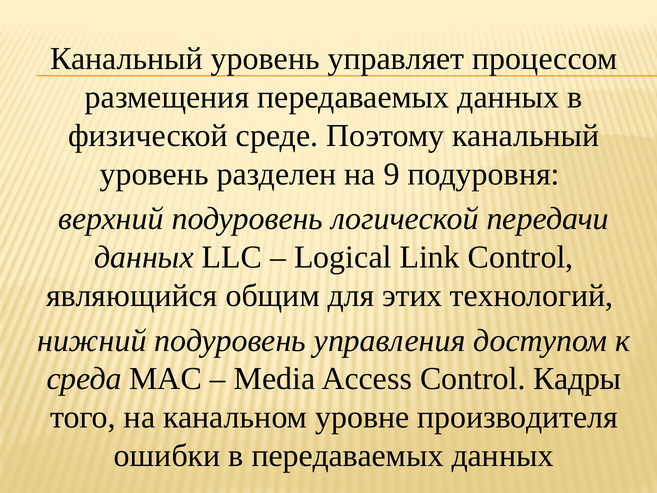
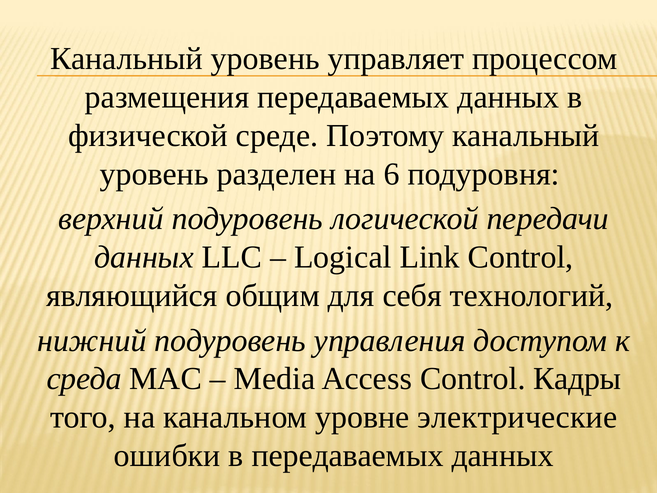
9: 9 -> 6 (392, 174)
этих: этих -> себя (412, 295)
производителя: производителя -> электрические (517, 417)
